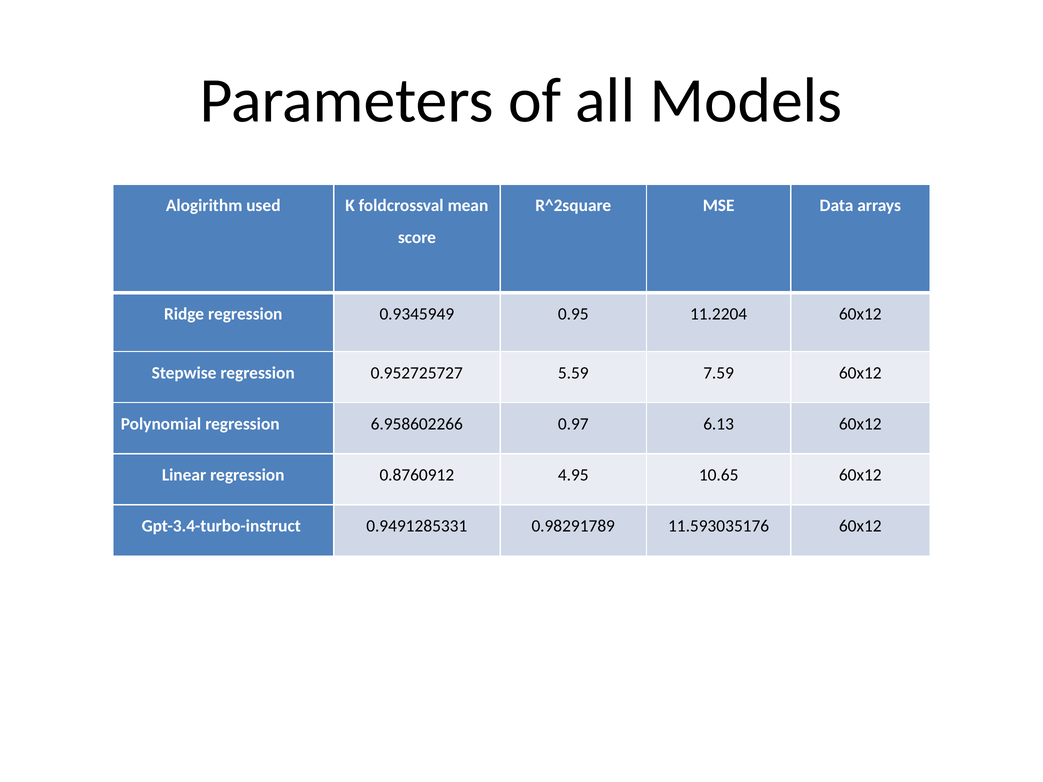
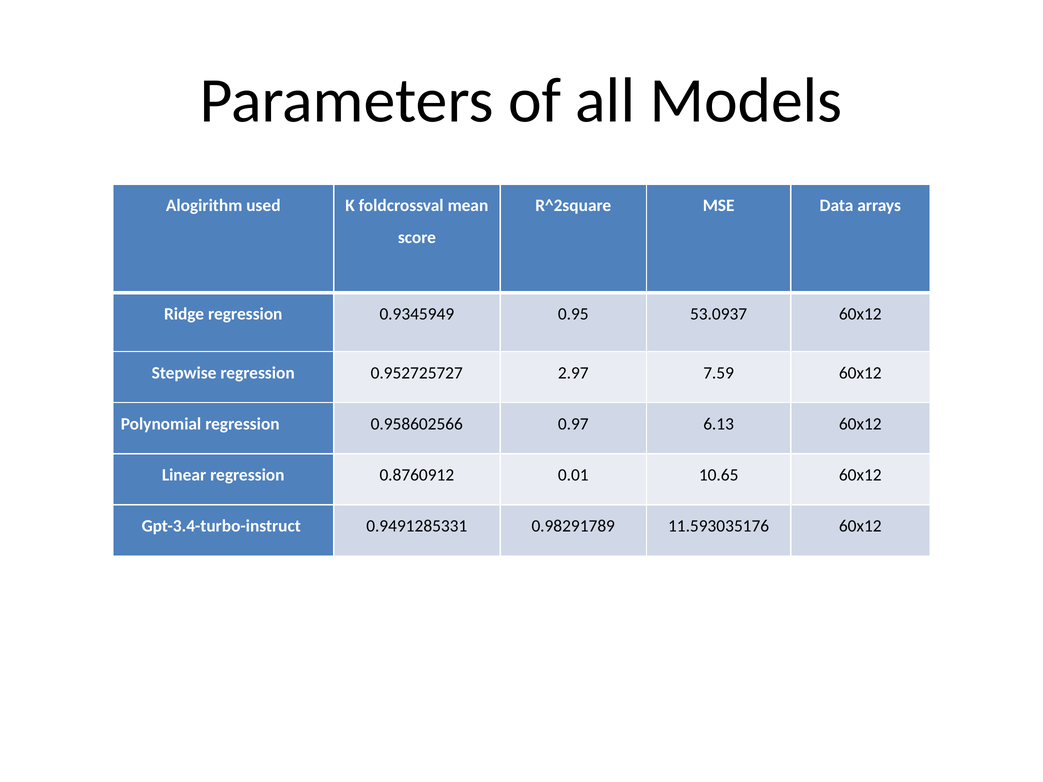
11.2204: 11.2204 -> 53.0937 (719, 314)
5.59: 5.59 -> 2.97 (573, 373)
6.958602266: 6.958602266 -> 0.958602566 (417, 424)
4.95: 4.95 -> 0.01 (573, 475)
